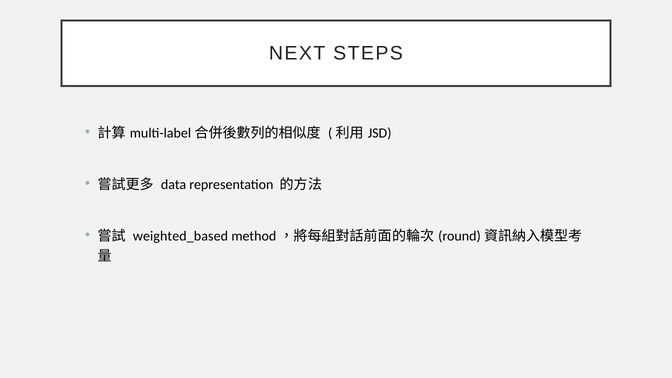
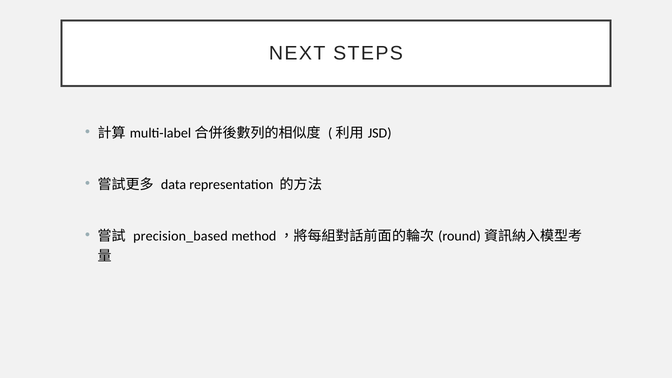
weighted_based: weighted_based -> precision_based (180, 236)
